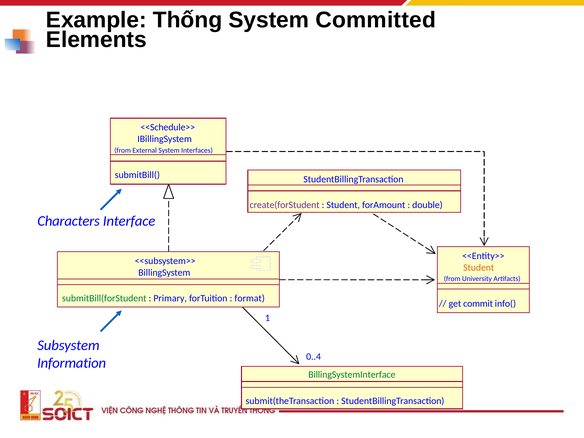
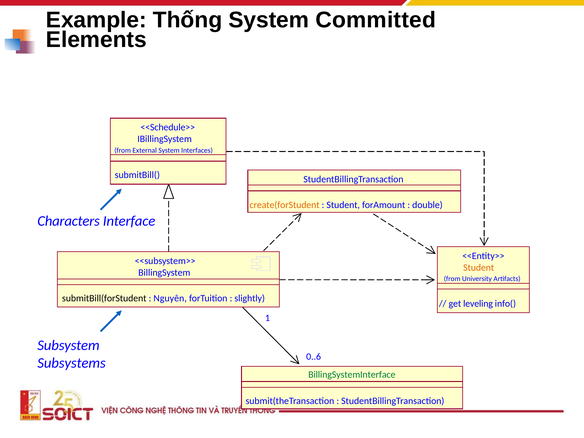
create(forStudent colour: purple -> orange (285, 205)
submitBill(forStudent colour: green -> black (104, 298)
Primary: Primary -> Nguyên (170, 298)
format: format -> slightly (250, 298)
commit: commit -> leveling (478, 303)
0..4: 0..4 -> 0..6 (314, 357)
Information: Information -> Subsystems (72, 363)
